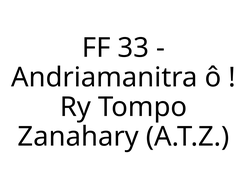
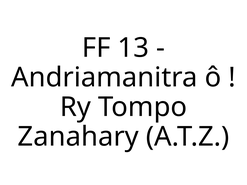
33: 33 -> 13 (133, 48)
